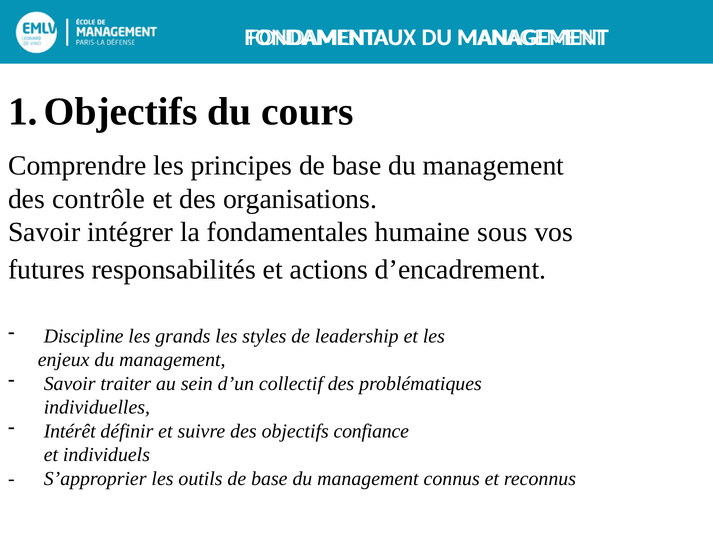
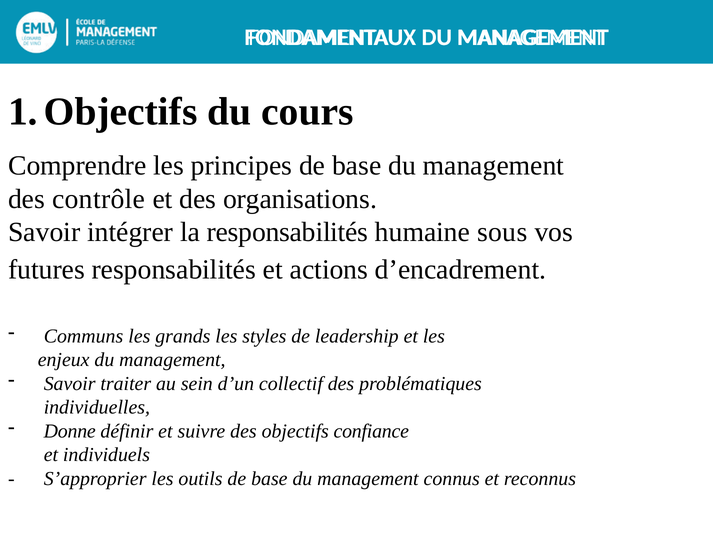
la fondamentales: fondamentales -> responsabilités (288, 233)
Discipline: Discipline -> Communs (84, 337)
Intérêt: Intérêt -> Donne (70, 432)
